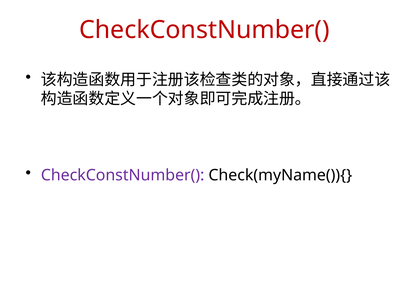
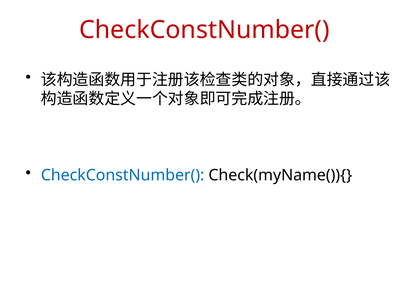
CheckConstNumber( colour: purple -> blue (123, 175)
